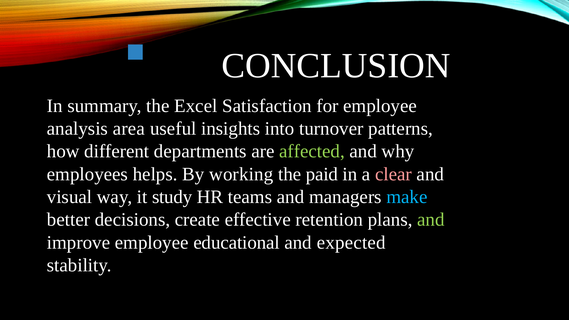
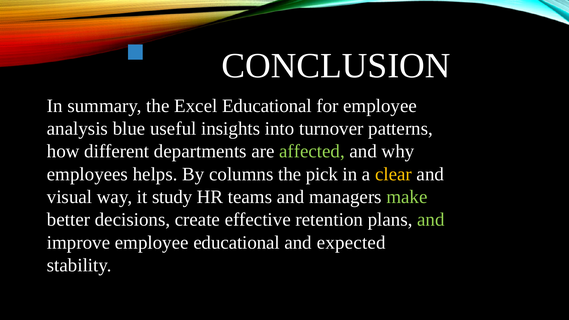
Excel Satisfaction: Satisfaction -> Educational (267, 106)
area: area -> blue (129, 129)
working: working -> columns (241, 174)
paid: paid -> pick (322, 174)
clear colour: pink -> yellow (393, 174)
make colour: light blue -> light green (407, 197)
